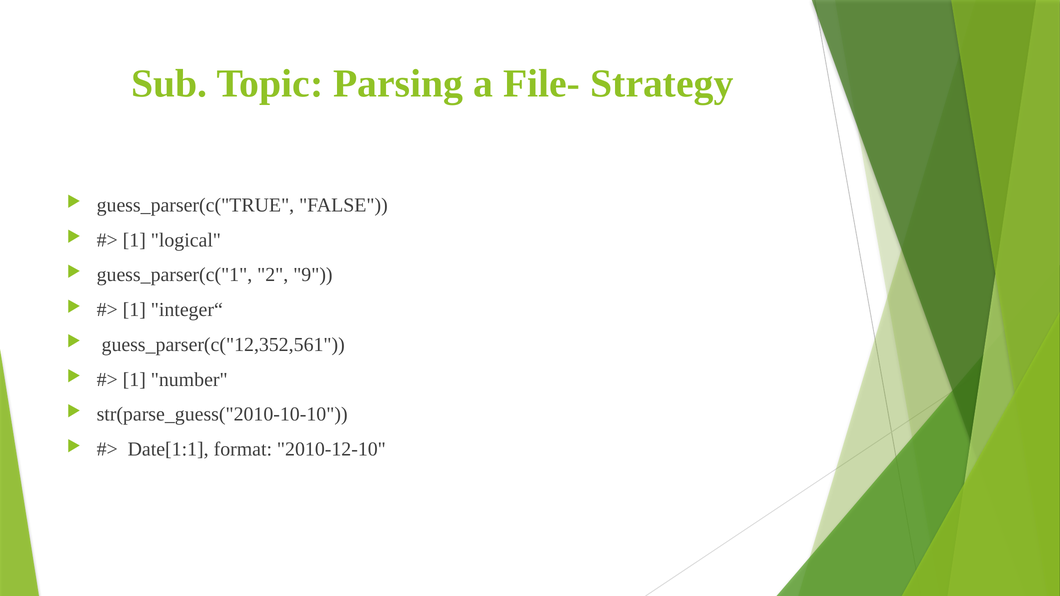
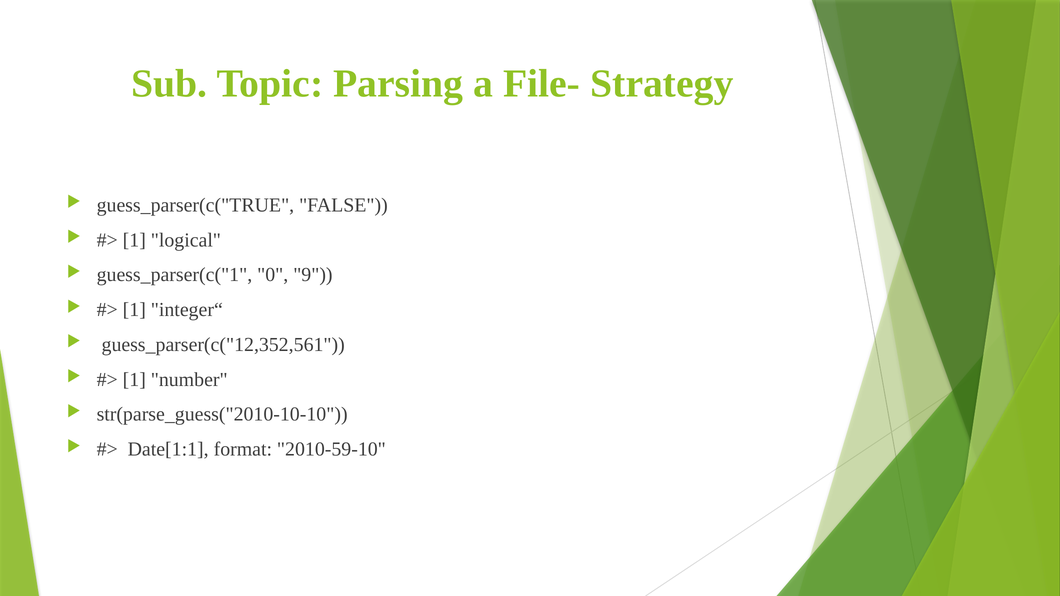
2: 2 -> 0 (273, 275)
2010-12-10: 2010-12-10 -> 2010-59-10 (331, 449)
